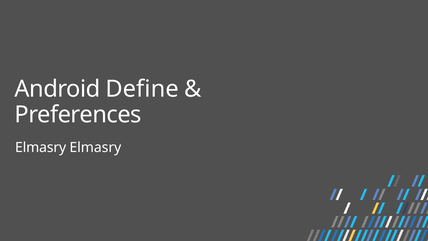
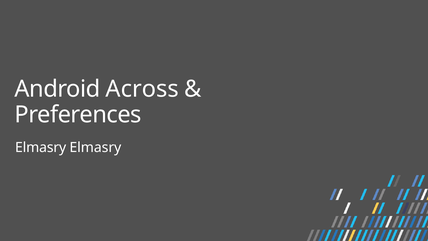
Define: Define -> Across (142, 89)
